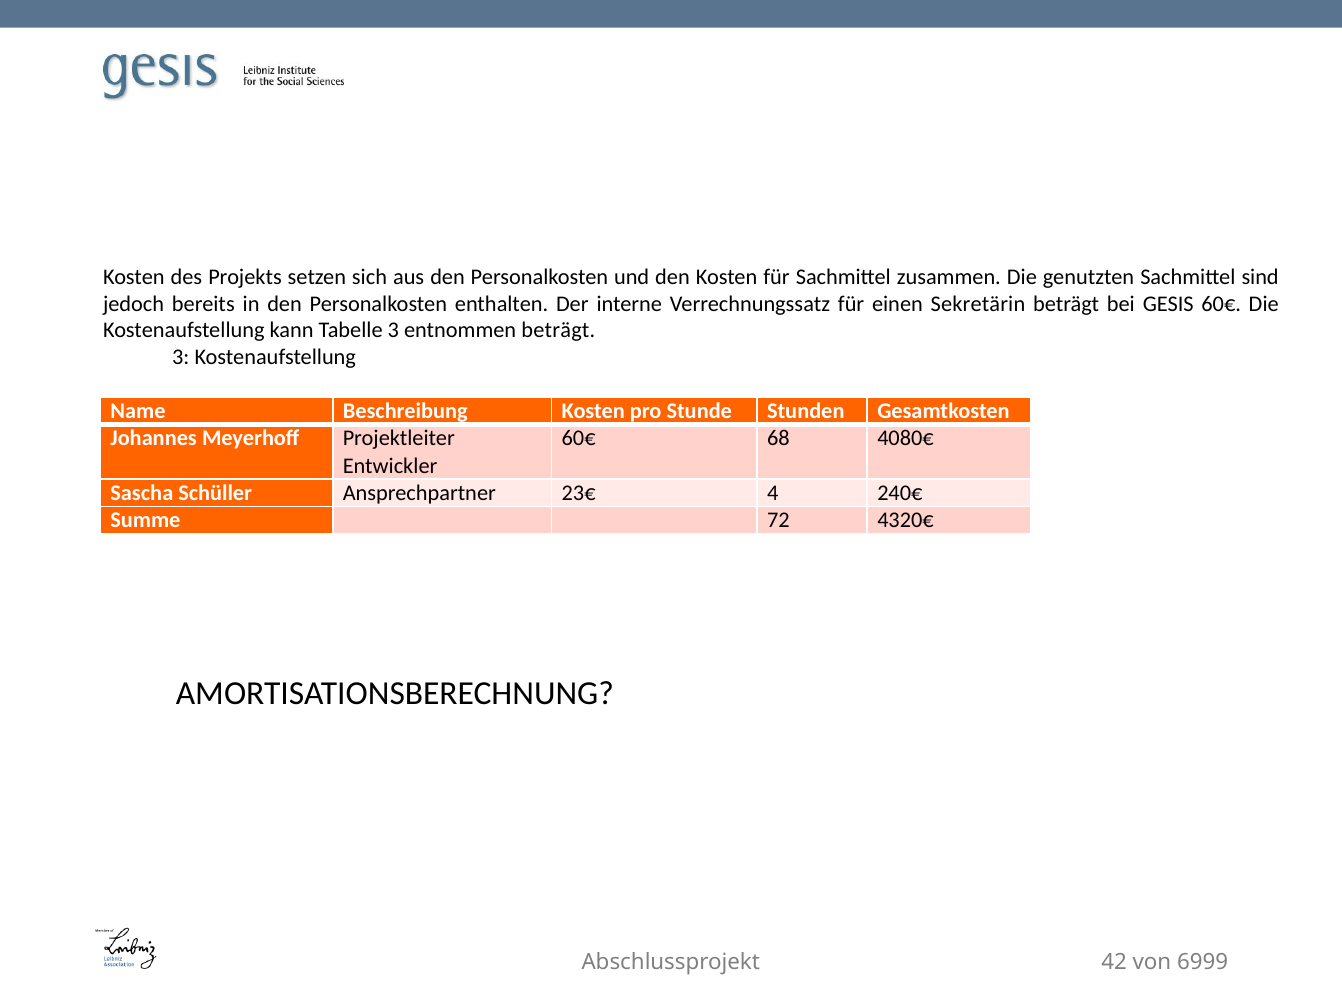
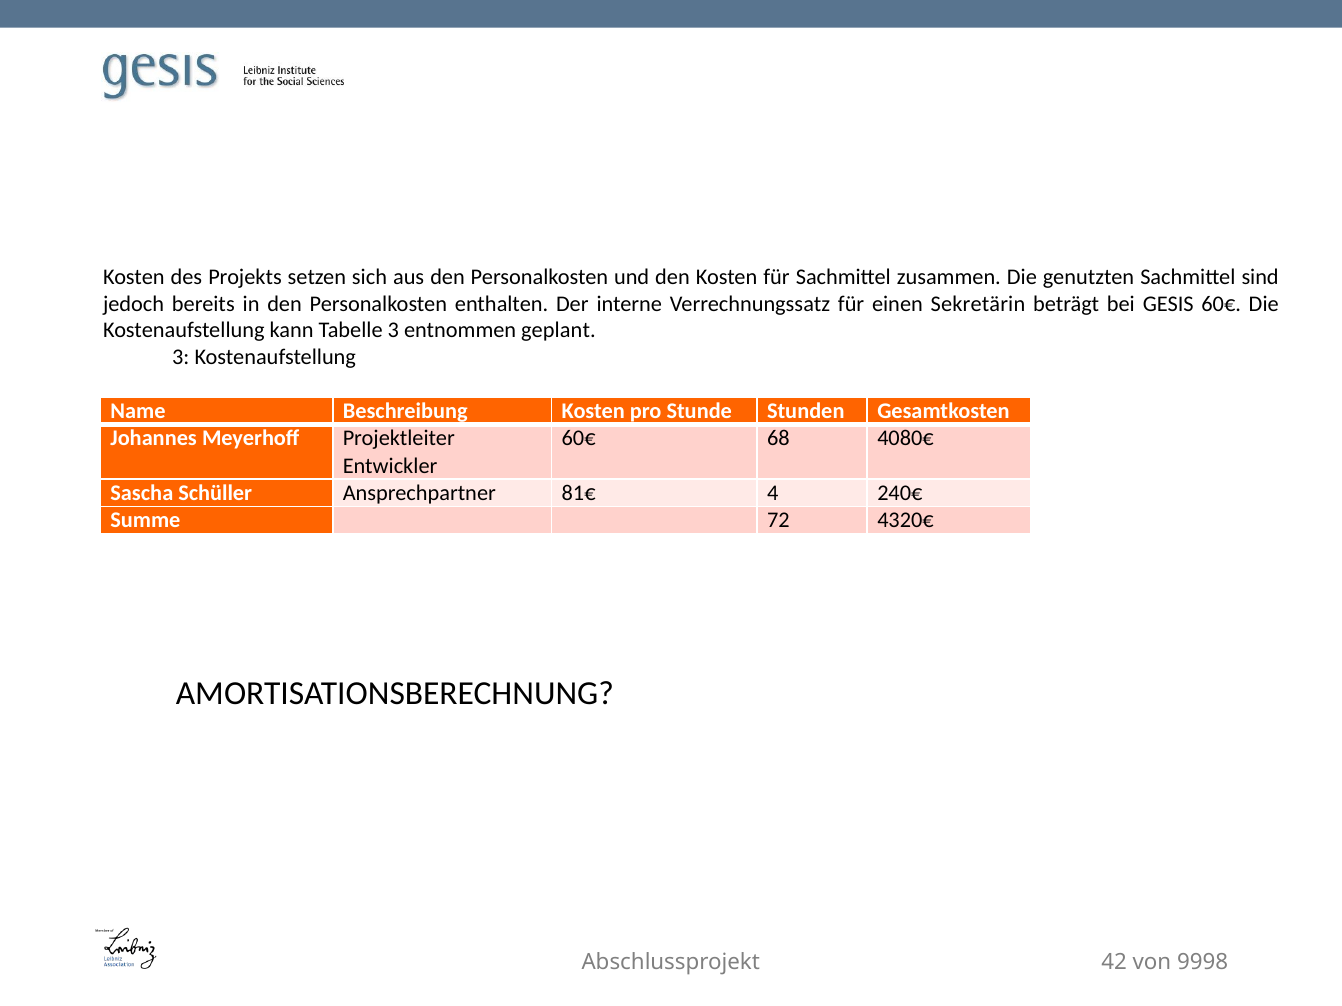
entnommen beträgt: beträgt -> geplant (558, 331)
23€: 23€ -> 81€ (579, 493)
6999: 6999 -> 9998 (1203, 963)
